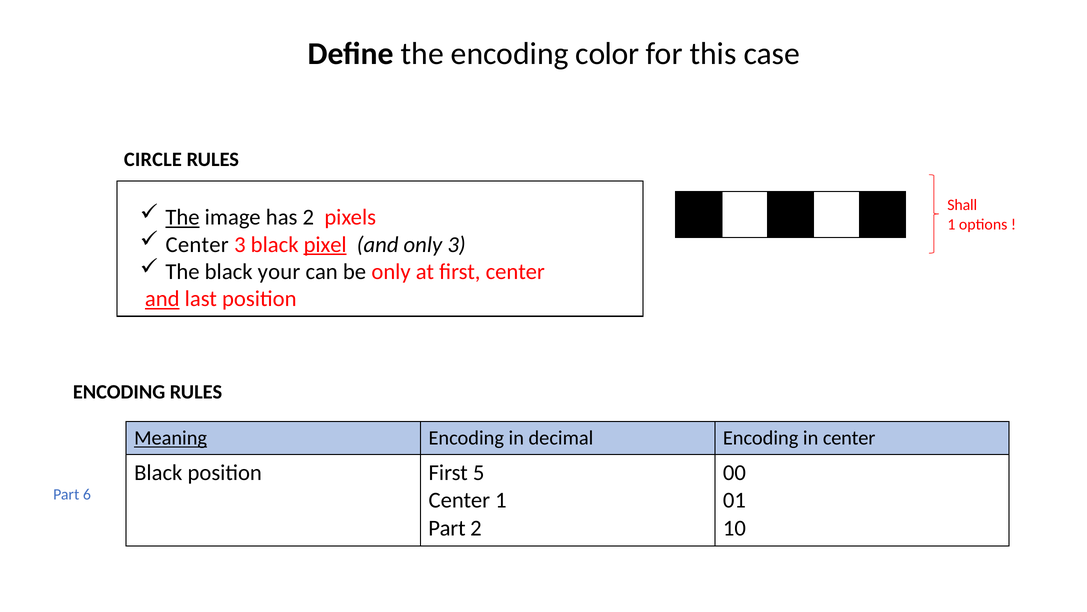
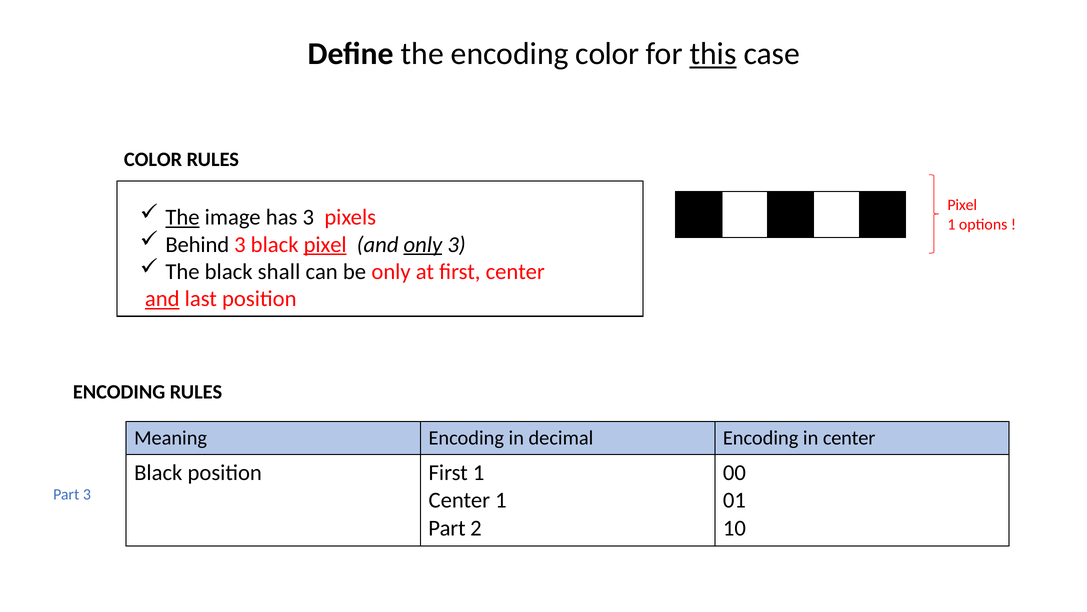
this underline: none -> present (713, 54)
CIRCLE: CIRCLE -> COLOR (153, 159)
Shall: Shall -> Pixel (962, 205)
has 2: 2 -> 3 (308, 217)
Center: Center -> Behind (197, 244)
only underline: none -> present (423, 244)
your: your -> shall (279, 272)
Meaning underline: present -> none (171, 438)
First 5: 5 -> 1 (479, 472)
Part 6: 6 -> 3 (87, 494)
